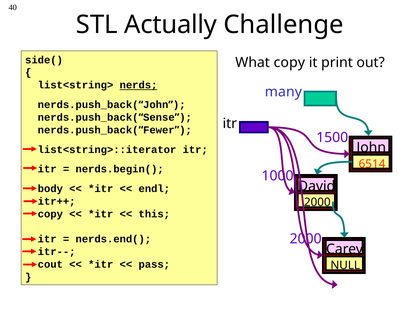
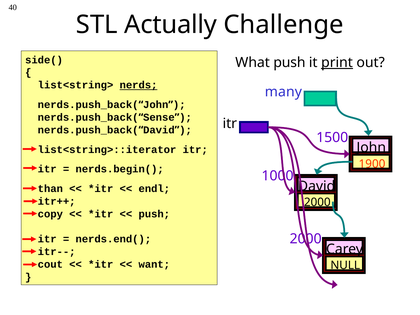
What copy: copy -> push (289, 63)
print underline: none -> present (337, 63)
Fewer: Fewer -> David (159, 130)
6514: 6514 -> 1900 (372, 164)
body: body -> than (50, 189)
this: this -> push (154, 214)
pass: pass -> want (154, 264)
